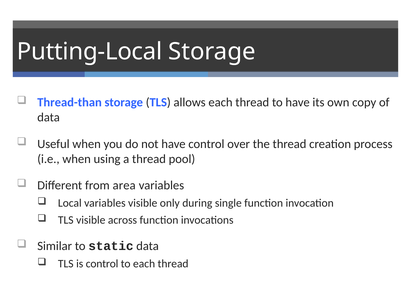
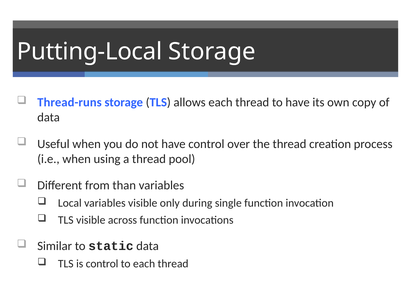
Thread-than: Thread-than -> Thread-runs (69, 102)
area: area -> than (124, 186)
